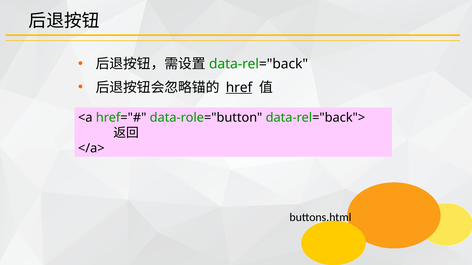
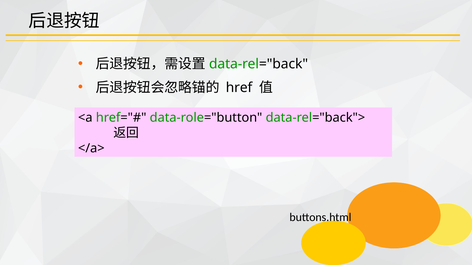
href underline: present -> none (239, 88)
